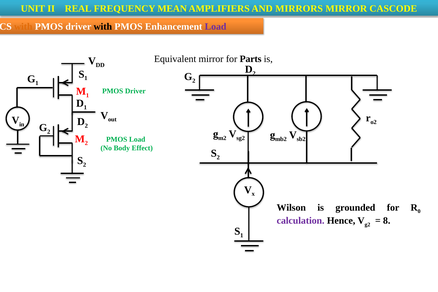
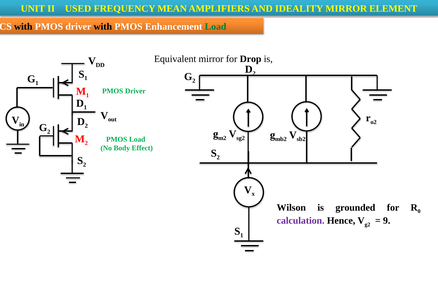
REAL: REAL -> USED (78, 9)
MIRRORS: MIRRORS -> IDEALITY (299, 9)
CASCODE: CASCODE -> ELEMENT (393, 9)
with colour: orange -> black (23, 27)
Load colour: purple -> green (216, 27)
Parts: Parts -> Drop (251, 59)
8: 8 -> 9 (387, 221)
